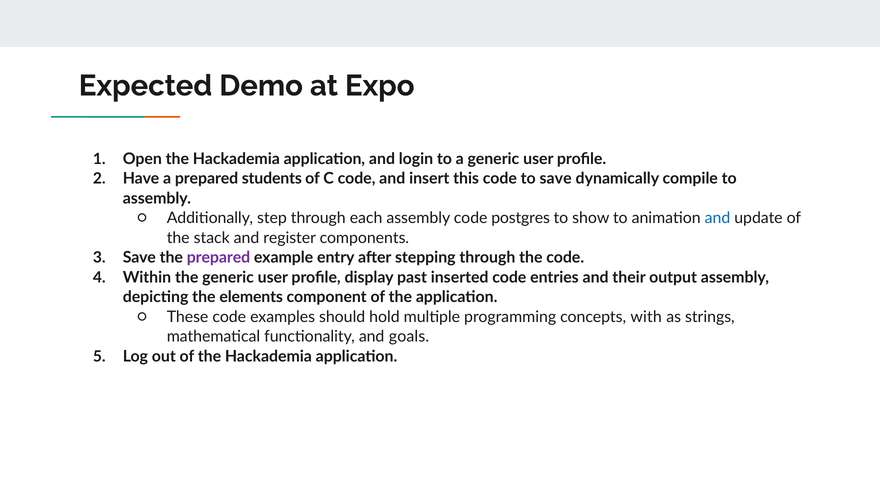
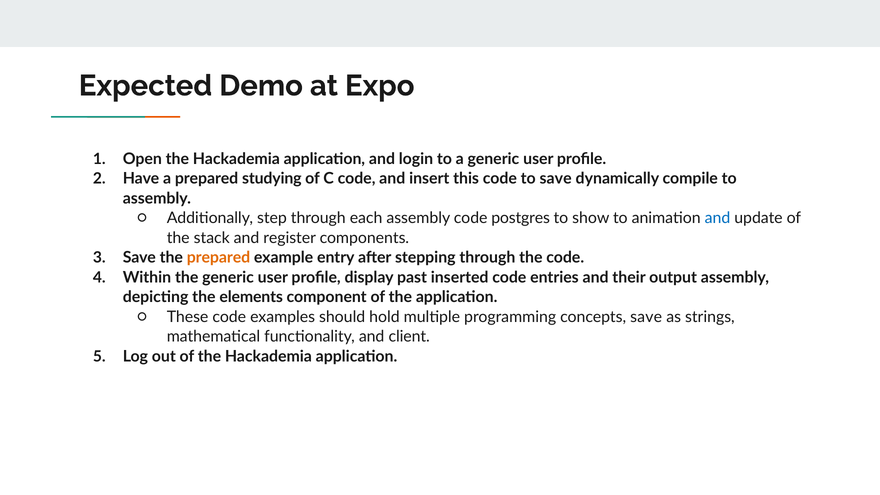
students: students -> studying (272, 179)
prepared colour: purple -> orange (218, 258)
concepts with: with -> save (646, 317)
goals: goals -> client (409, 337)
